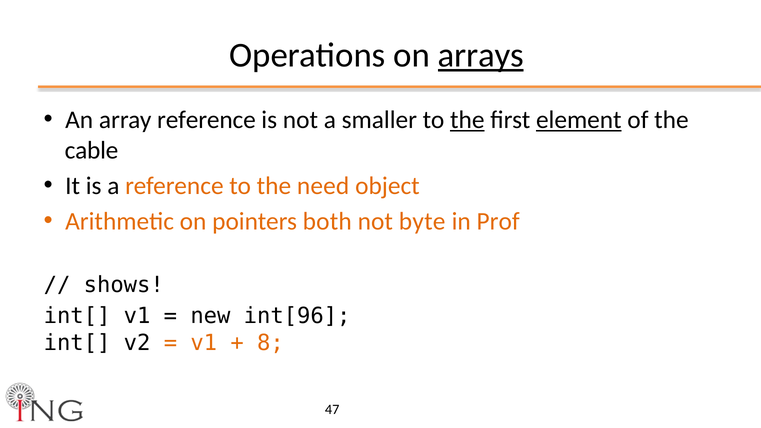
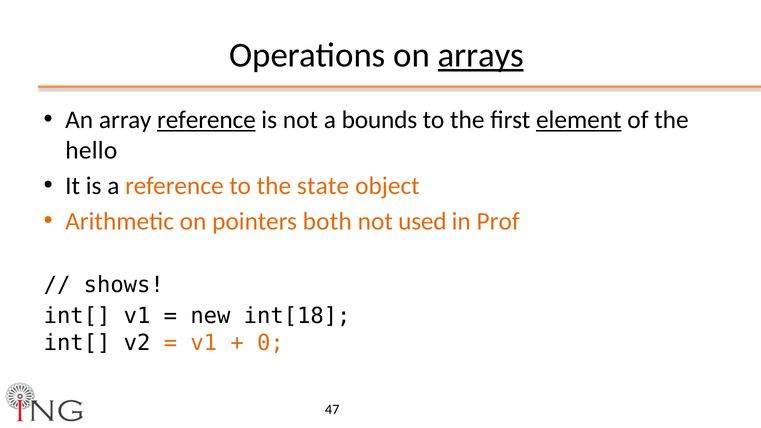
reference underline: none -> present (206, 120)
smaller: smaller -> bounds (379, 120)
the underline: present -> none (467, 120)
cable: cable -> hello (91, 150)
need: need -> state (323, 186)
byte: byte -> used (422, 221)
int[96: int[96 -> int[18 (297, 316)
8: 8 -> 0 (270, 343)
